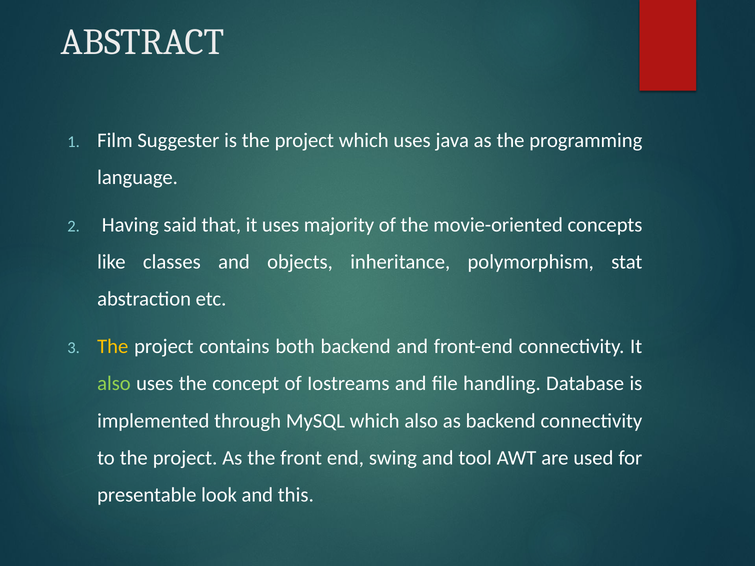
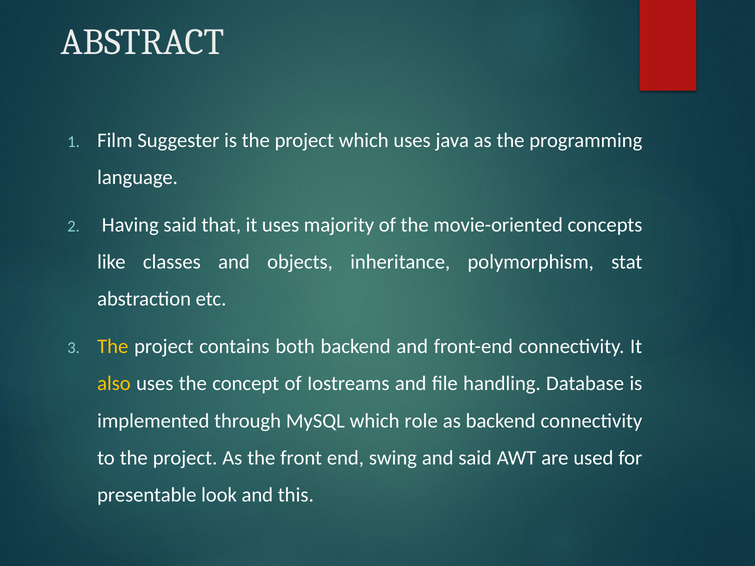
also colour: light green -> yellow (114, 384)
which also: also -> role (421, 421)
and tool: tool -> said (475, 458)
